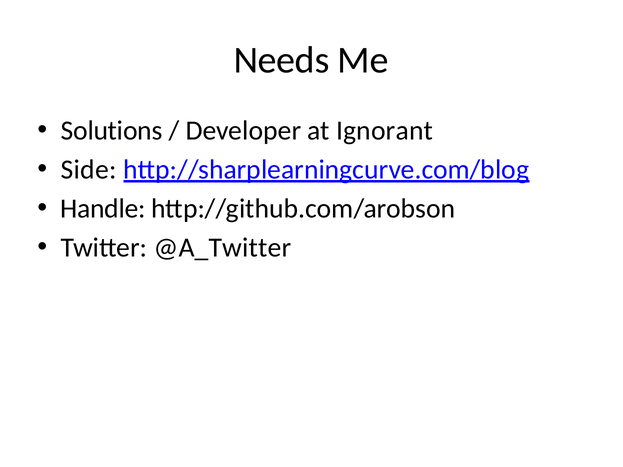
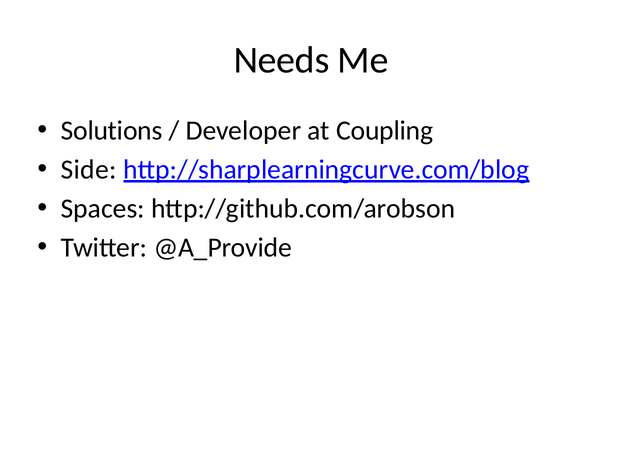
Ignorant: Ignorant -> Coupling (385, 131)
Handle: Handle -> Spaces (103, 209)
@A_Twitter: @A_Twitter -> @A_Provide (223, 248)
